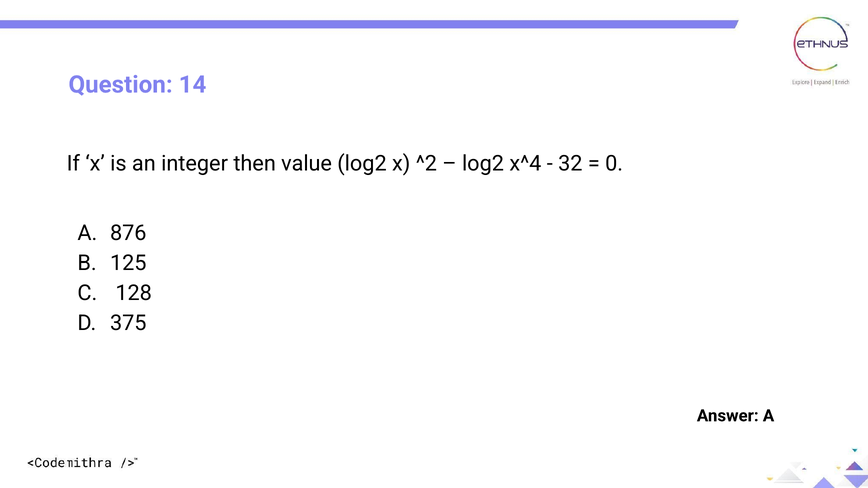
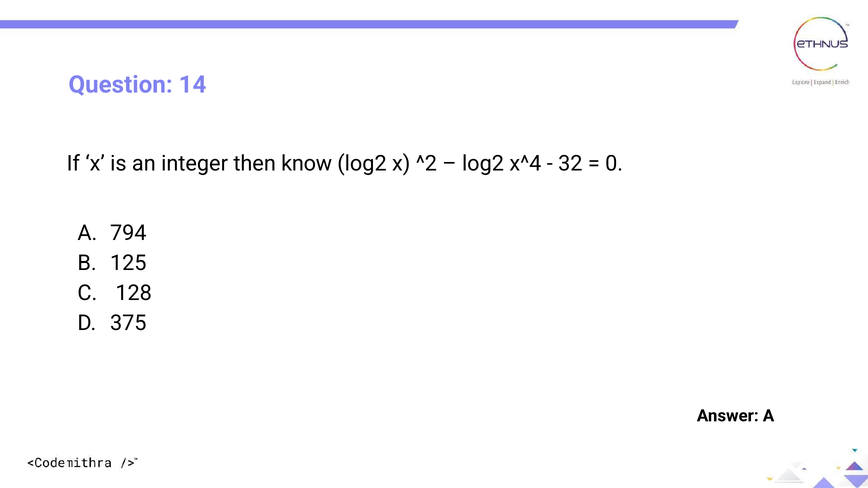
value: value -> know (307, 164)
876: 876 -> 794 (128, 233)
